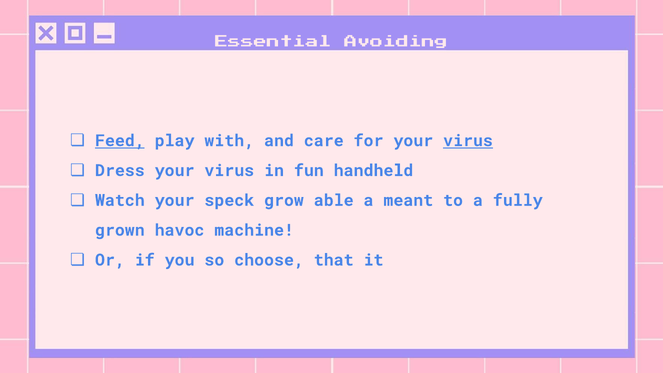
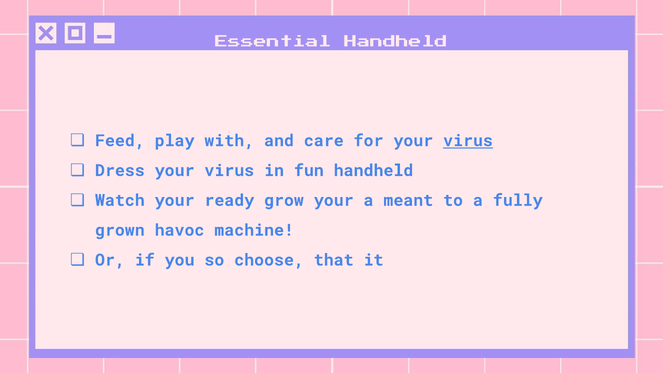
Essential Avoiding: Avoiding -> Handheld (396, 44)
Feed underline: present -> none (120, 141)
speck: speck -> ready (229, 200)
grow able: able -> your (334, 200)
